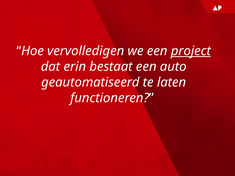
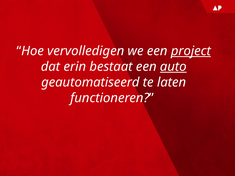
auto underline: none -> present (173, 67)
